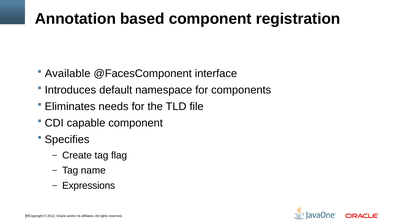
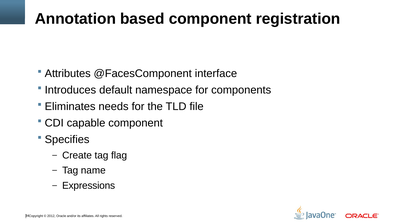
Available: Available -> Attributes (68, 73)
